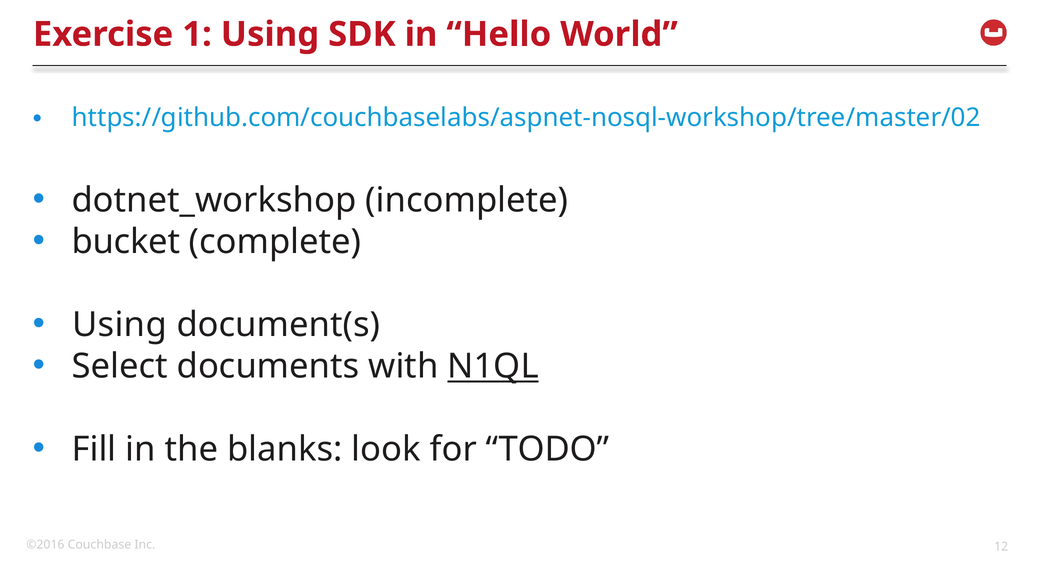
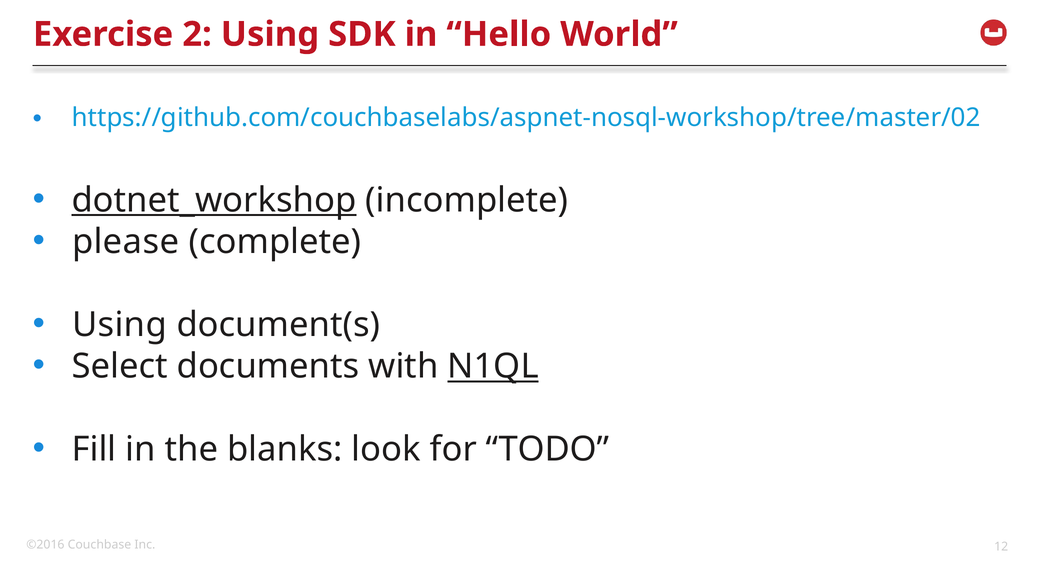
1: 1 -> 2 (197, 34)
dotnet_workshop underline: none -> present (214, 200)
bucket: bucket -> please (126, 242)
